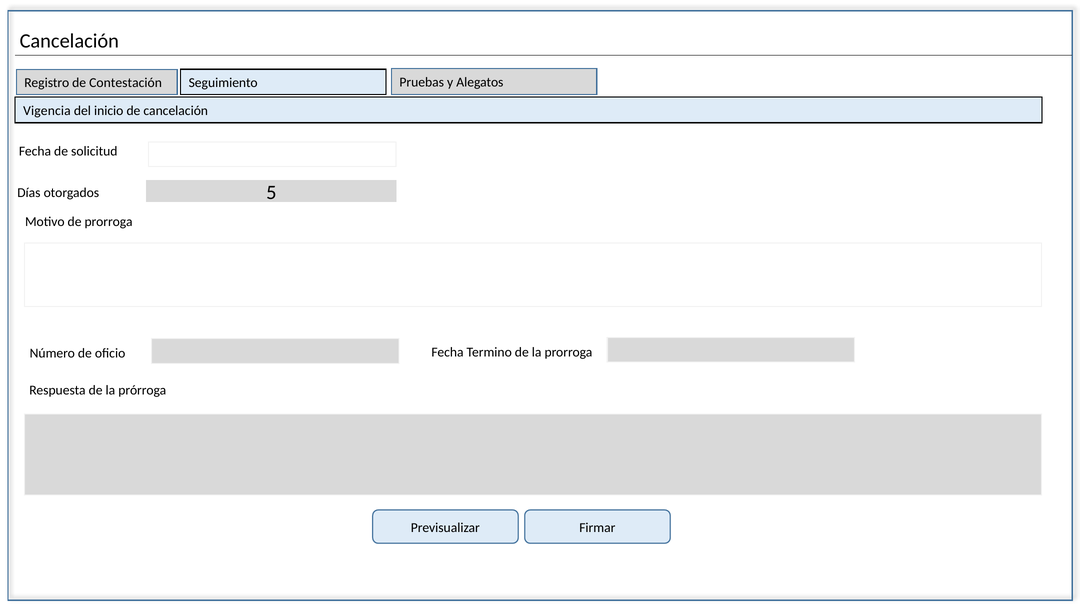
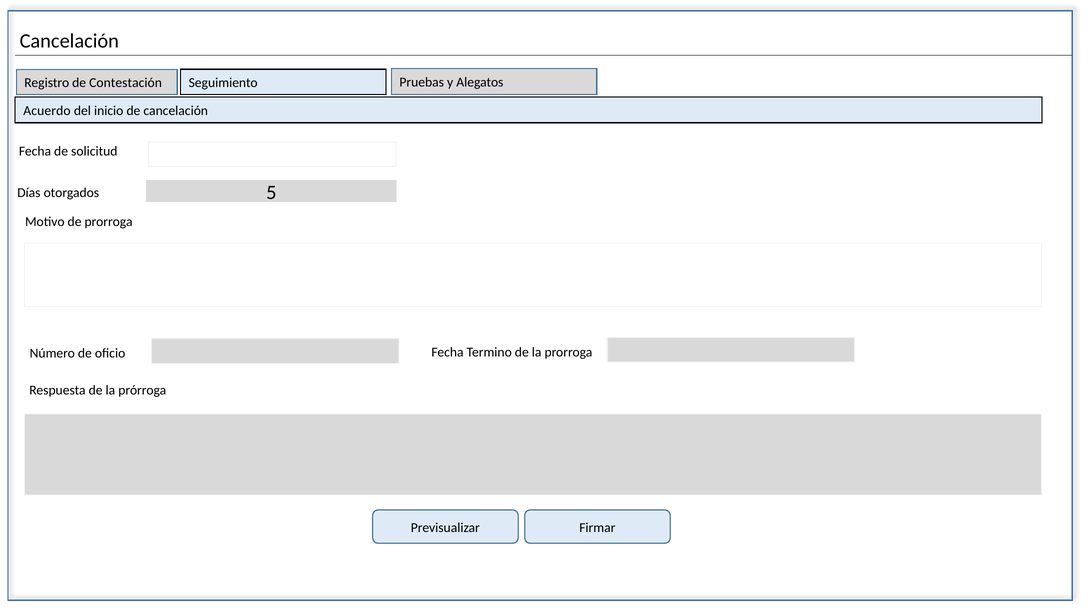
Vigencia: Vigencia -> Acuerdo (47, 111)
